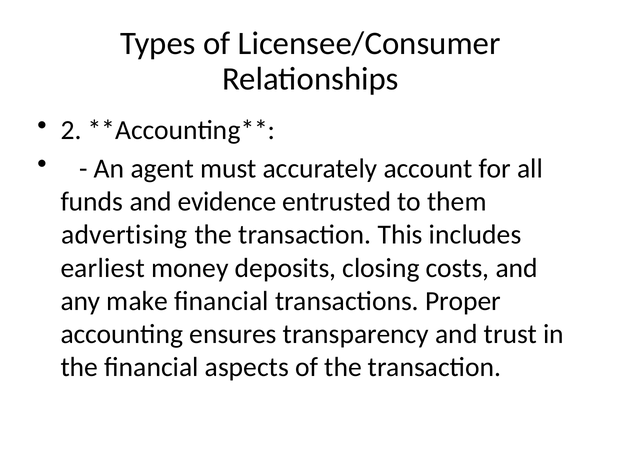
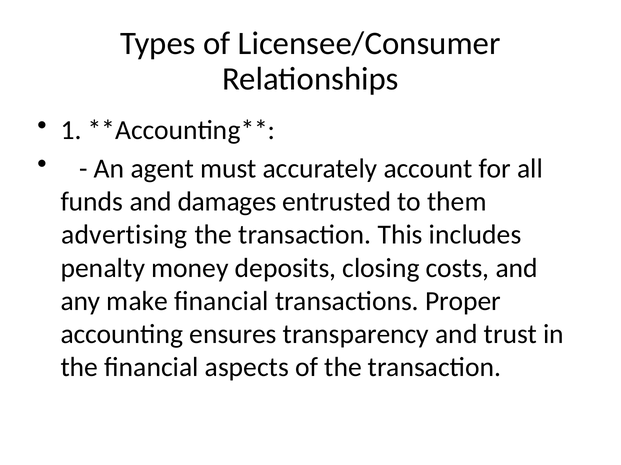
2: 2 -> 1 (71, 130)
evidence: evidence -> damages (227, 202)
earliest: earliest -> penalty (103, 268)
